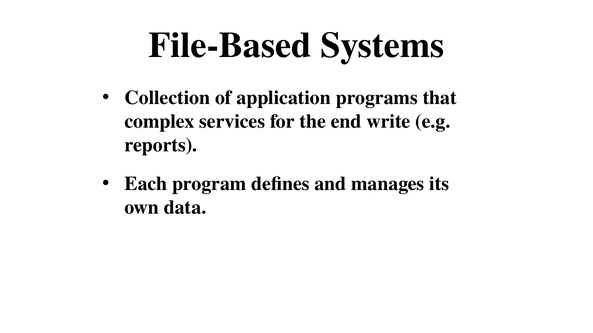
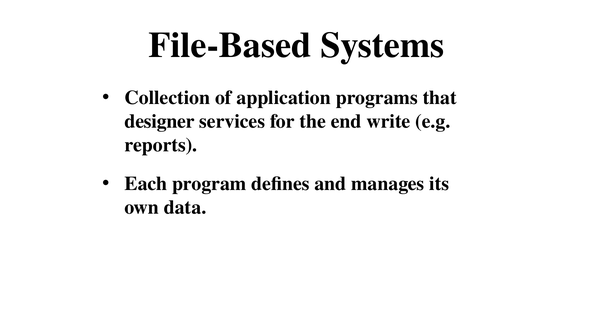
complex: complex -> designer (160, 121)
